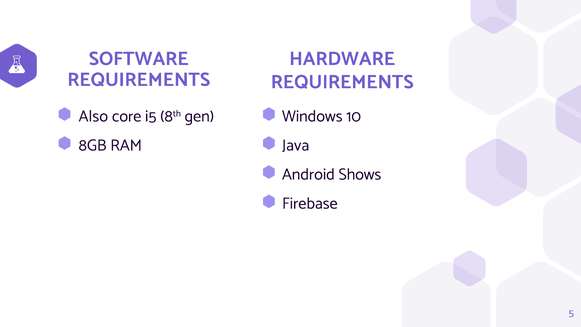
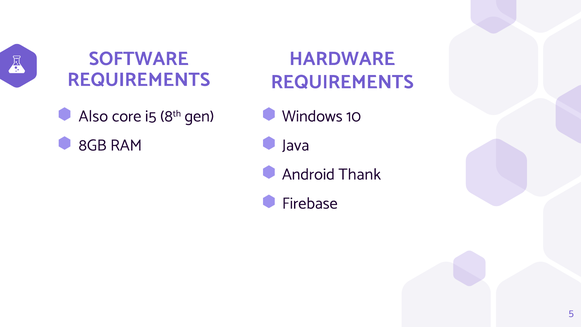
Shows: Shows -> Thank (360, 174)
